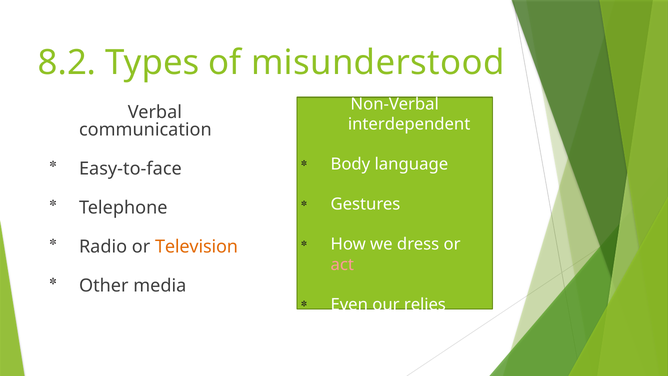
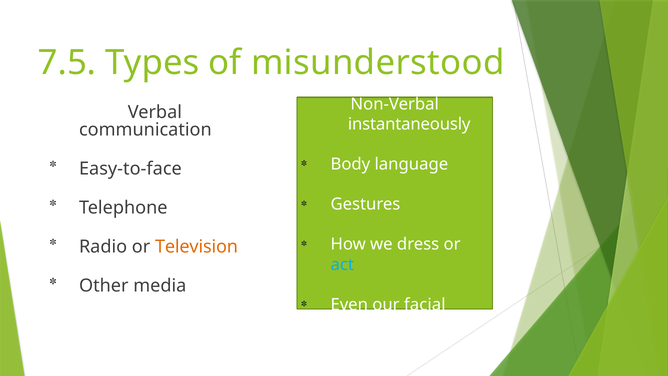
8.2: 8.2 -> 7.5 (67, 63)
interdependent: interdependent -> instantaneously (409, 124)
act colour: pink -> light blue (342, 264)
relies: relies -> facial (425, 304)
